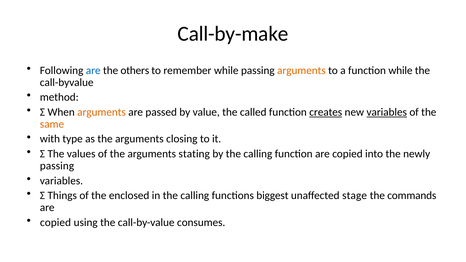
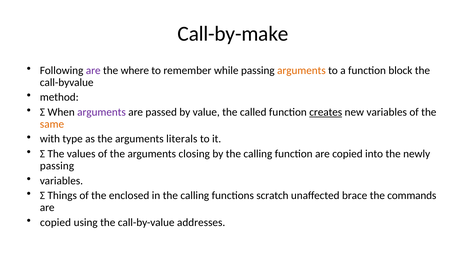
are colour: blue -> purple (93, 70)
others: others -> where (135, 70)
function while: while -> block (400, 70)
arguments colour: orange -> purple (102, 112)
variables underline: present -> none (387, 112)
closing: closing -> literals (182, 139)
stating: stating -> closing (194, 154)
biggest: biggest -> scratch (272, 196)
stage: stage -> brace (355, 196)
consumes: consumes -> addresses (201, 223)
